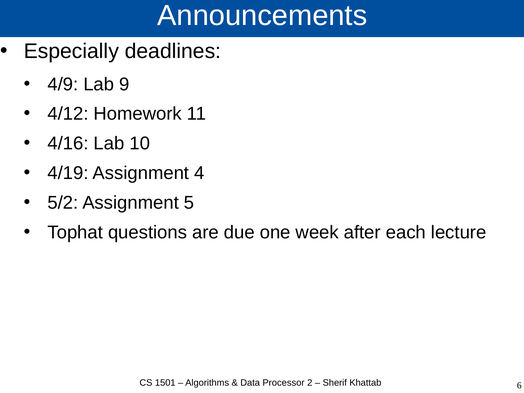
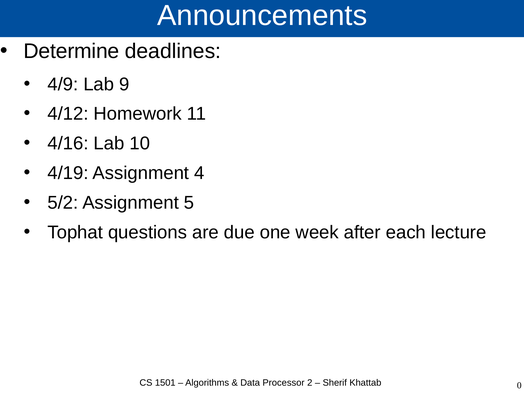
Especially: Especially -> Determine (71, 51)
6: 6 -> 0 (519, 386)
